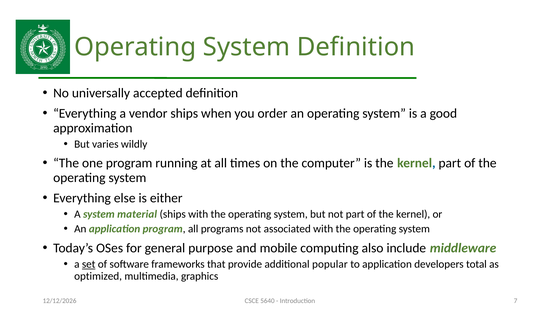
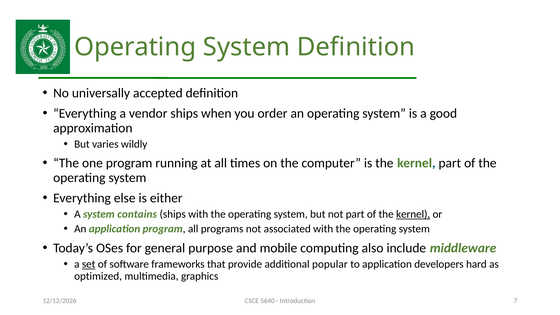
material: material -> contains (137, 214)
kernel underline: none -> present (413, 214)
total: total -> hard (476, 264)
